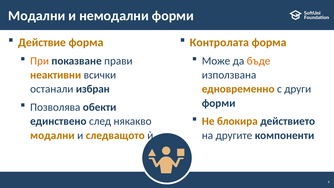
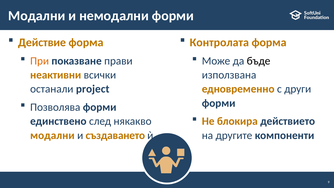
бъде colour: orange -> black (259, 61)
избран: избран -> project (93, 89)
Позволява обекти: обекти -> форми (100, 107)
следващото: следващото -> създаването (115, 135)
